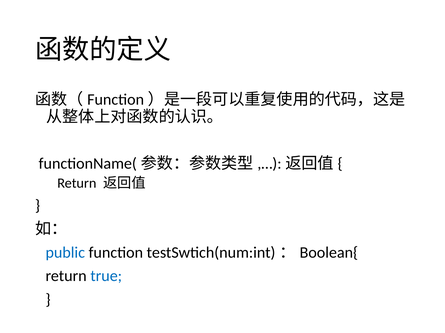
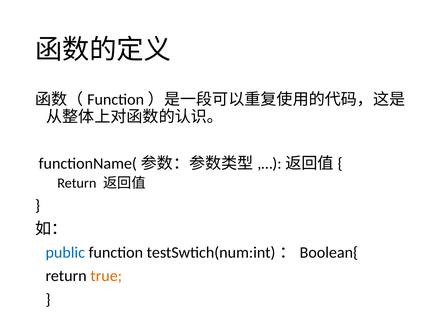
true colour: blue -> orange (106, 277)
